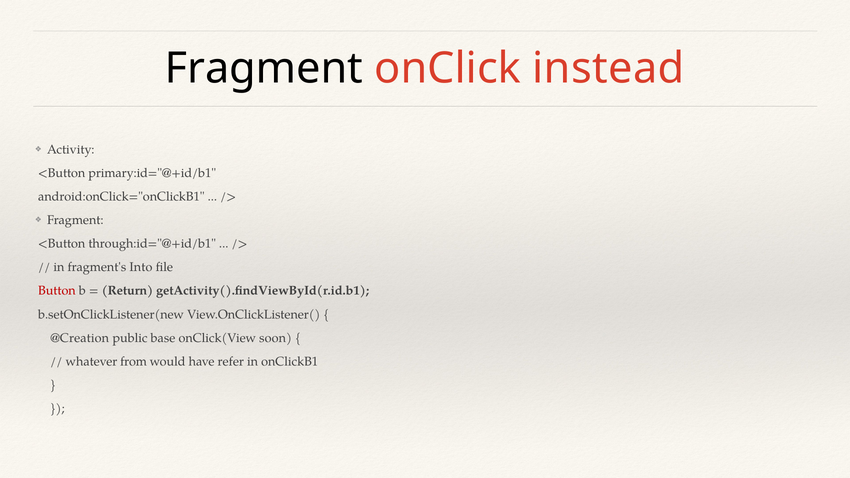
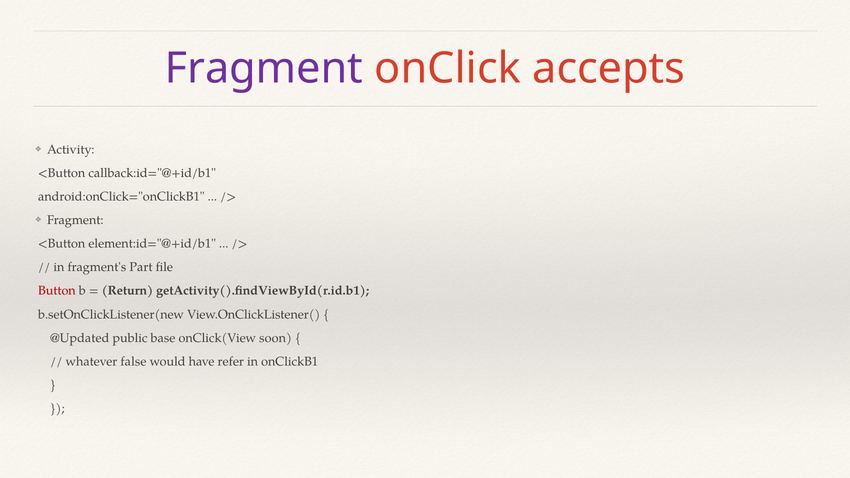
Fragment colour: black -> purple (264, 69)
instead: instead -> accepts (609, 69)
primary:id="@+id/b1: primary:id="@+id/b1 -> callback:id="@+id/b1 (152, 173)
through:id="@+id/b1: through:id="@+id/b1 -> element:id="@+id/b1 (152, 244)
Into: Into -> Part (141, 267)
@Creation: @Creation -> @Updated (80, 338)
from: from -> false (133, 362)
